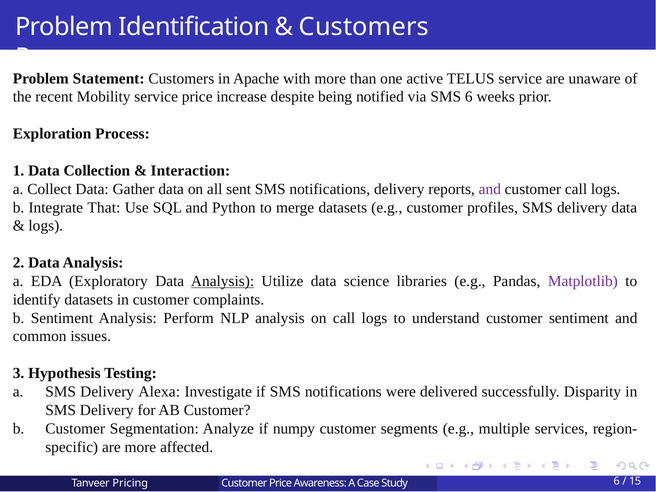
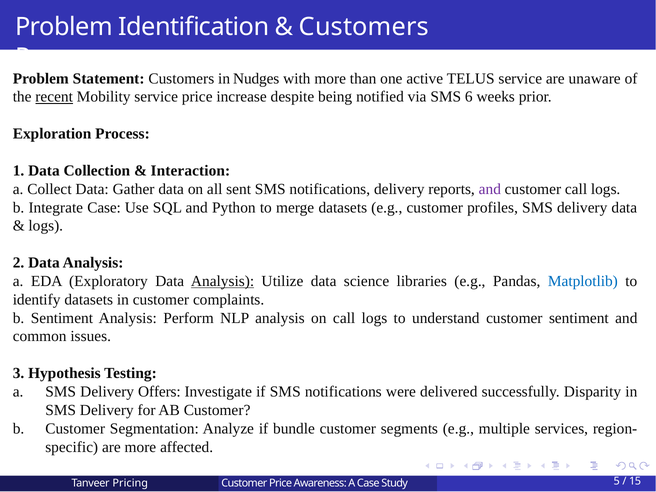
Apache: Apache -> Nudges (256, 79)
recent underline: none -> present (54, 97)
Integrate That: That -> Case (104, 208)
Matplotlib colour: purple -> blue (583, 281)
Alexa: Alexa -> Offers (159, 392)
numpy: numpy -> bundle (294, 429)
Study 6: 6 -> 5 (617, 482)
